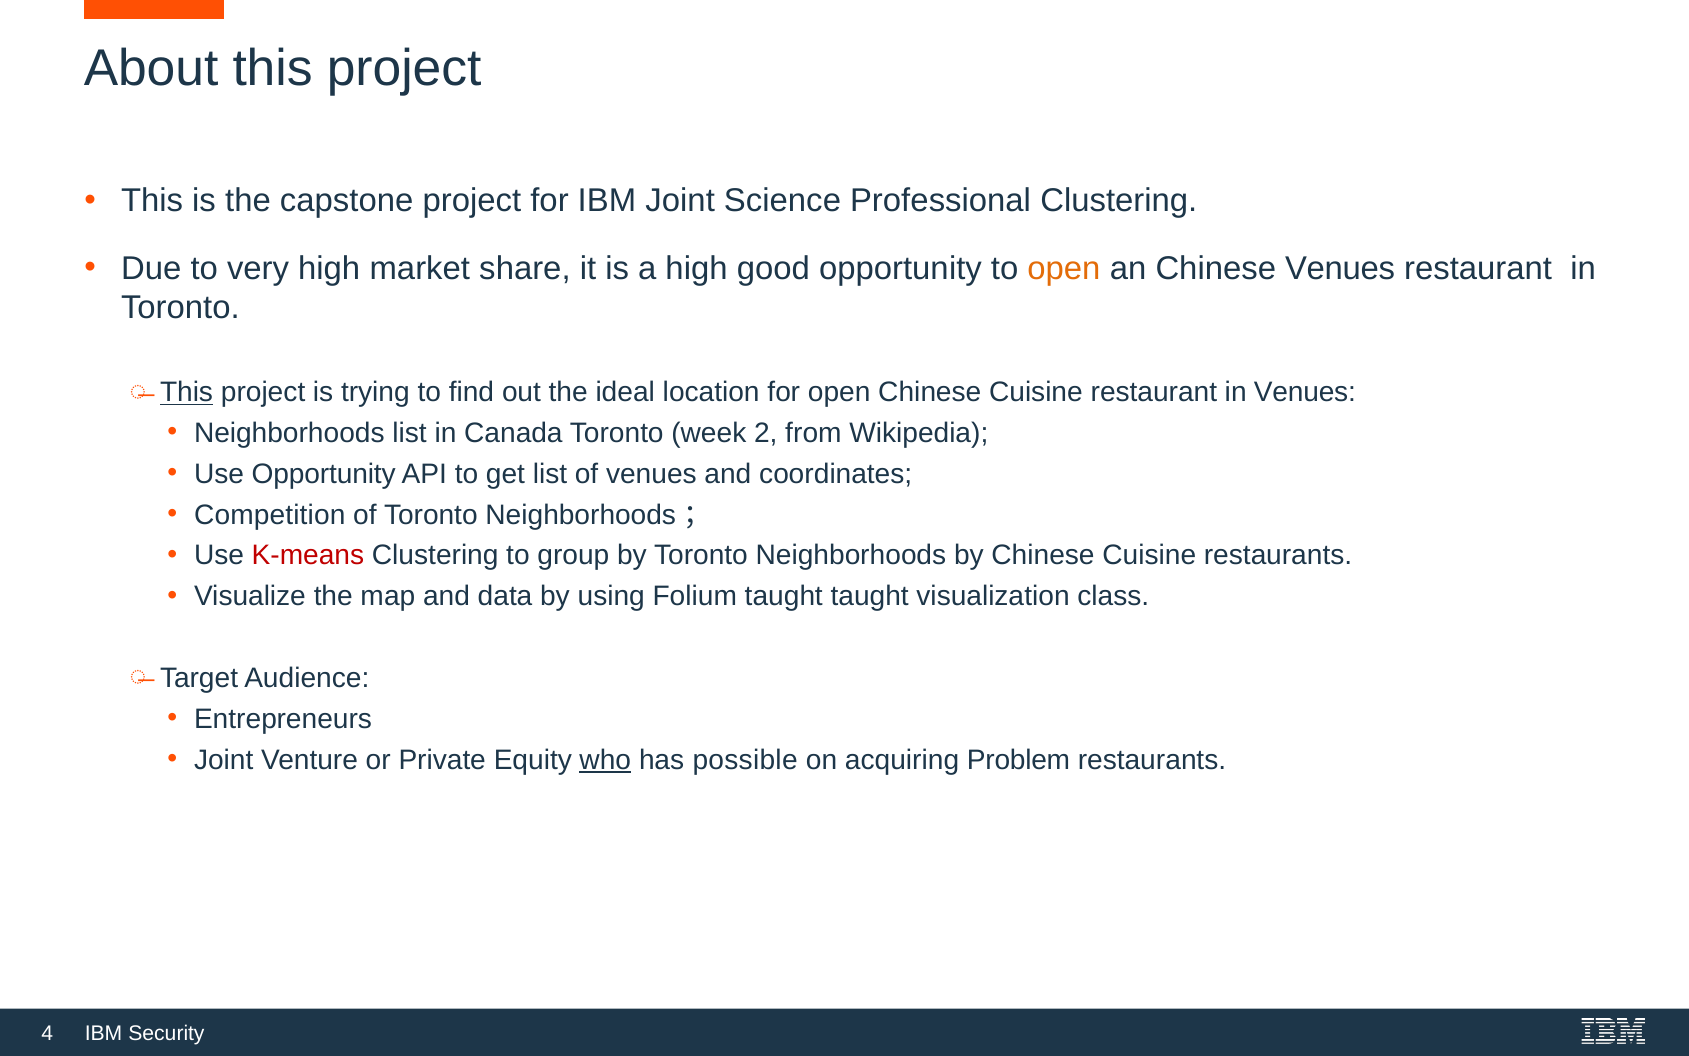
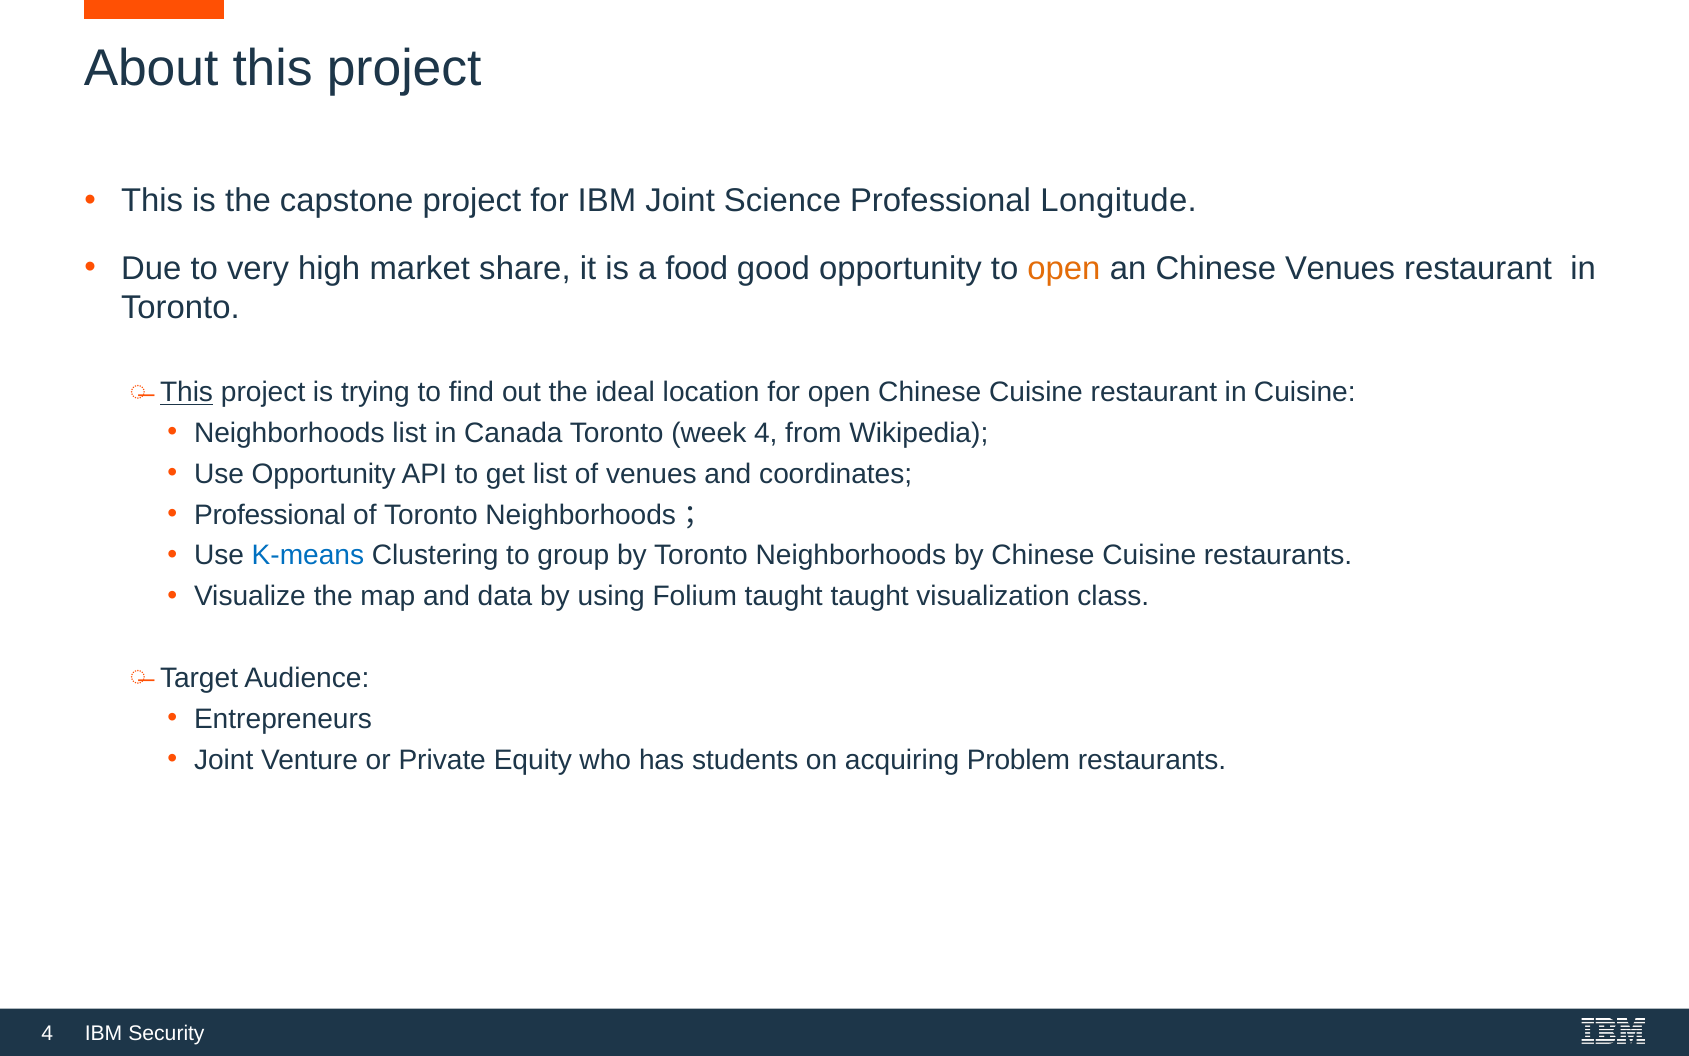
Professional Clustering: Clustering -> Longitude (1119, 201)
a high: high -> food (697, 269)
in Venues: Venues -> Cuisine (1305, 392)
week 2: 2 -> 4 (766, 433)
Competition: Competition -> Professional (270, 515)
K-means colour: red -> blue (308, 555)
who underline: present -> none (605, 760)
possible: possible -> students (745, 760)
